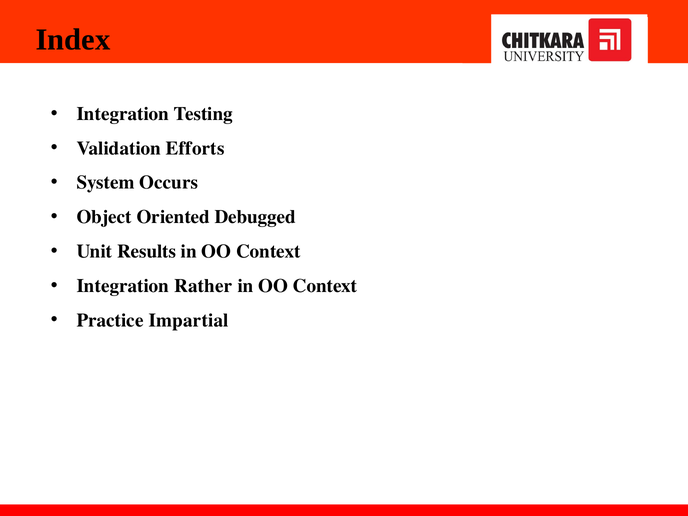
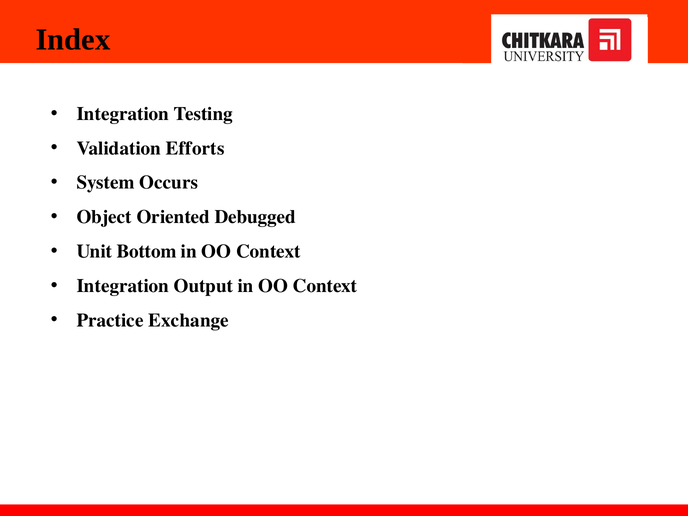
Results: Results -> Bottom (147, 251)
Rather: Rather -> Output (203, 286)
Impartial: Impartial -> Exchange (189, 320)
